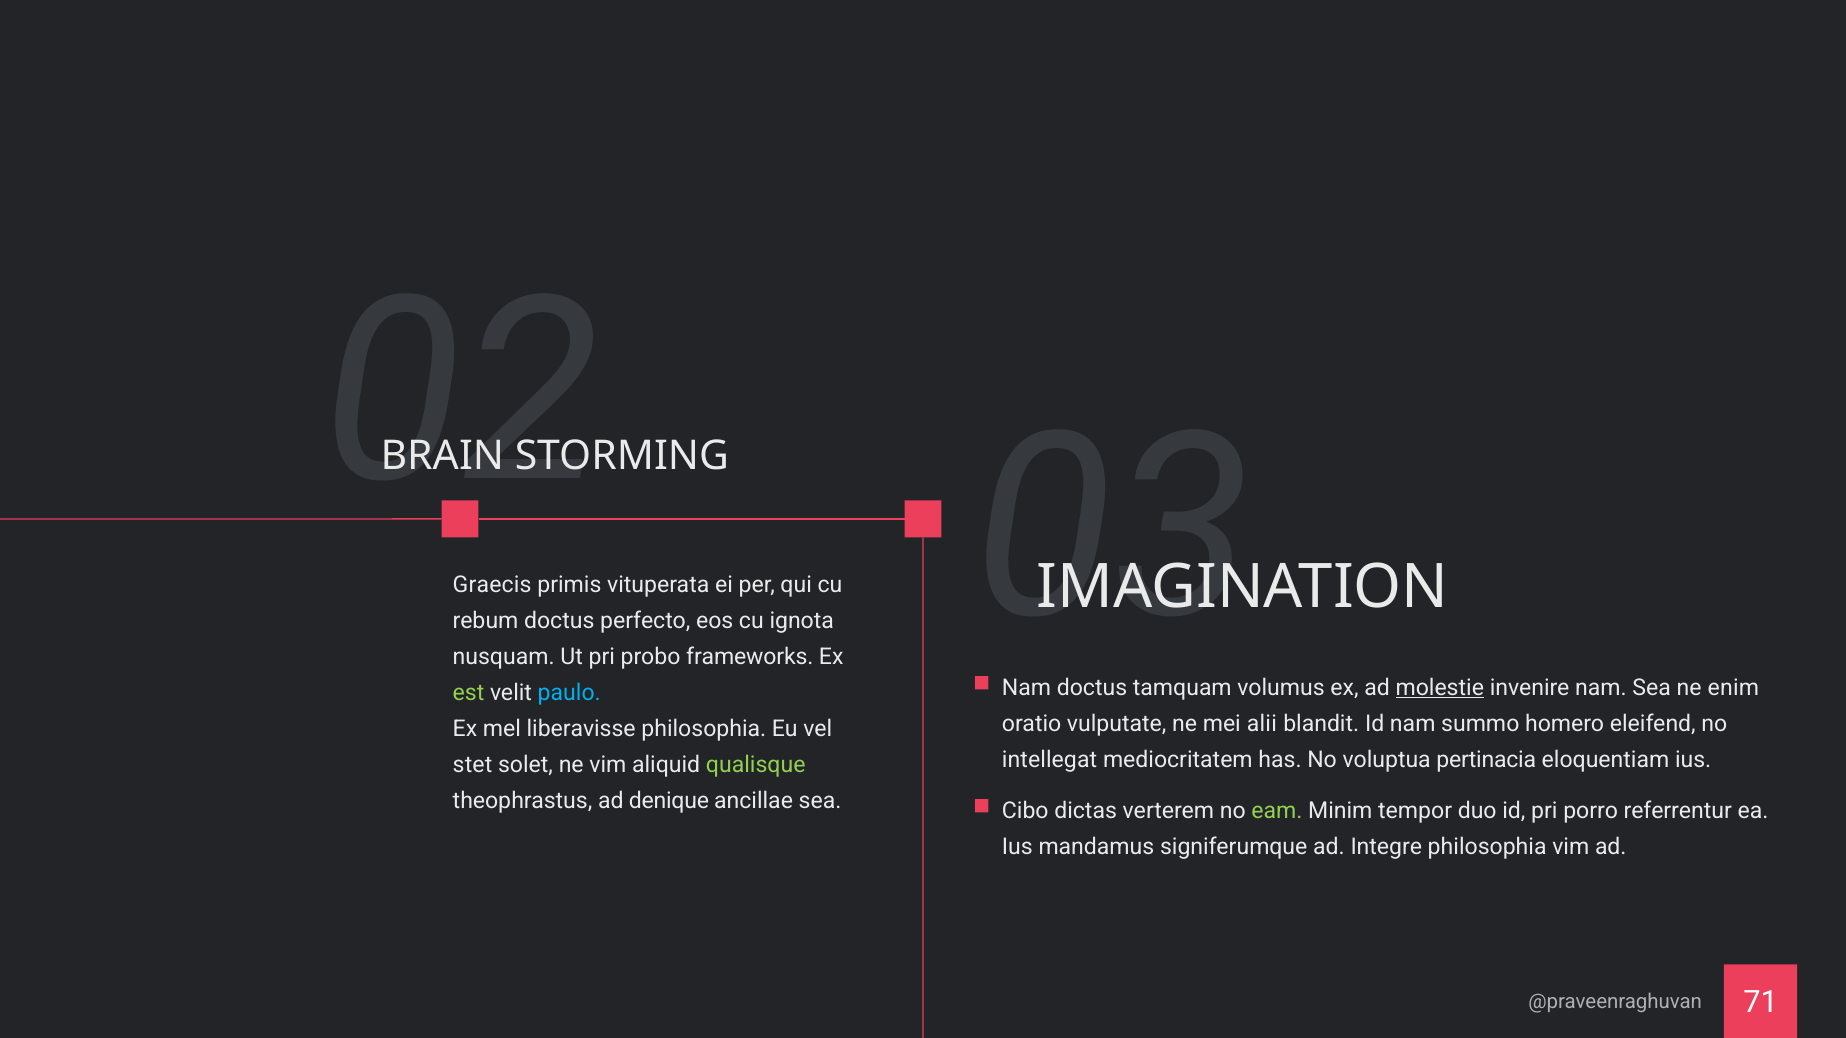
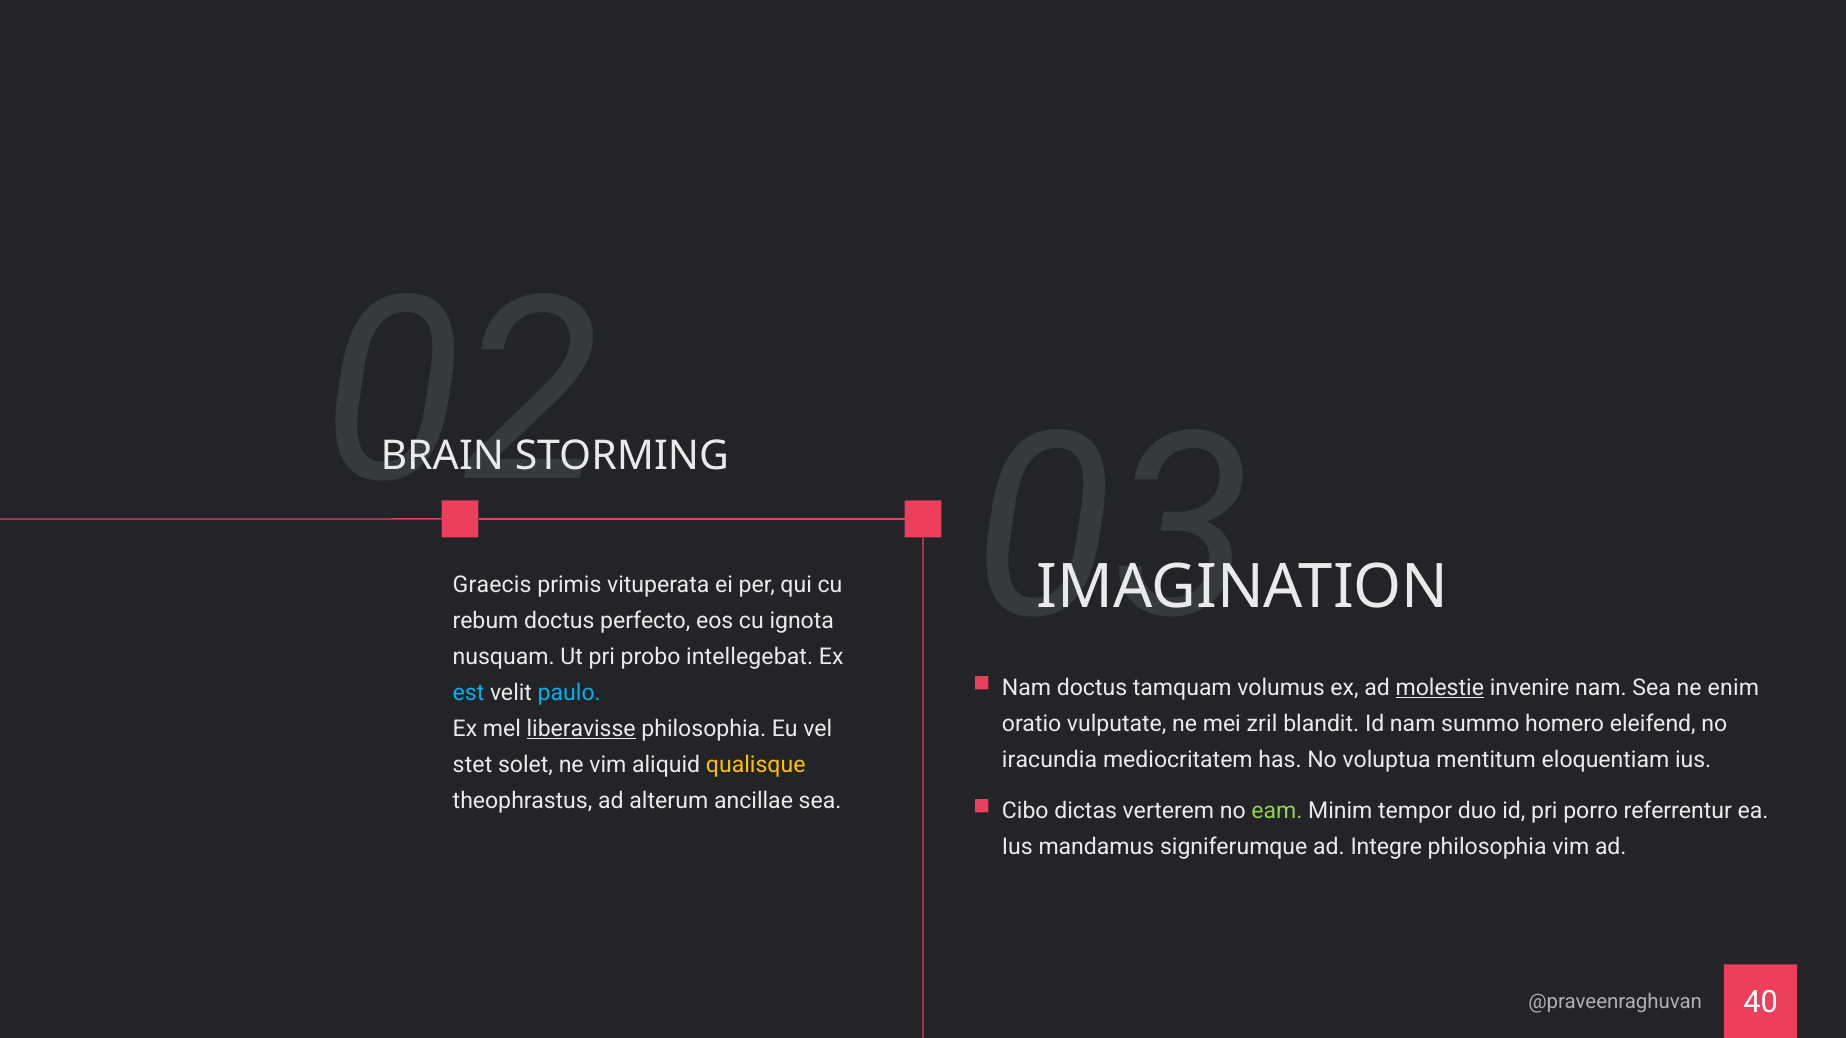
frameworks: frameworks -> intellegebat (750, 657)
est colour: light green -> light blue (469, 693)
alii: alii -> zril (1262, 724)
liberavisse underline: none -> present (581, 729)
intellegat: intellegat -> iracundia (1050, 760)
pertinacia: pertinacia -> mentitum (1486, 760)
qualisque colour: light green -> yellow (756, 765)
denique: denique -> alterum (669, 801)
71: 71 -> 40 (1761, 1002)
